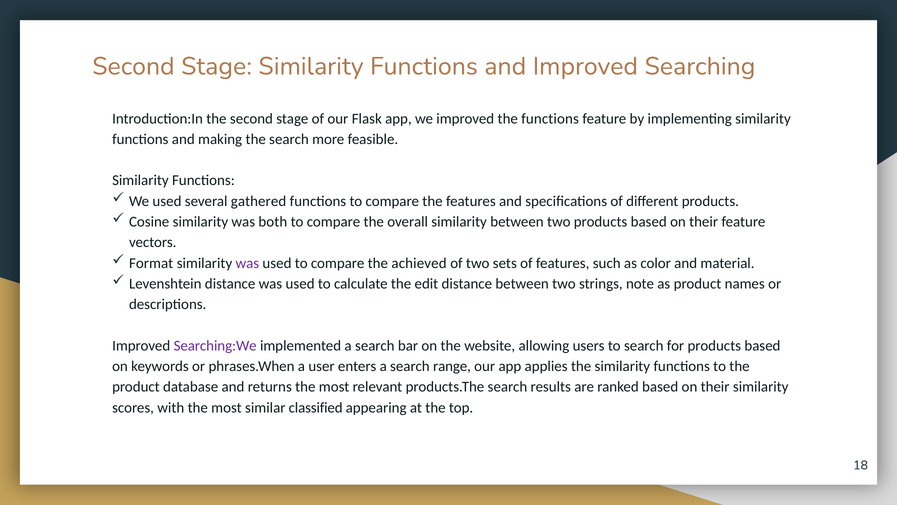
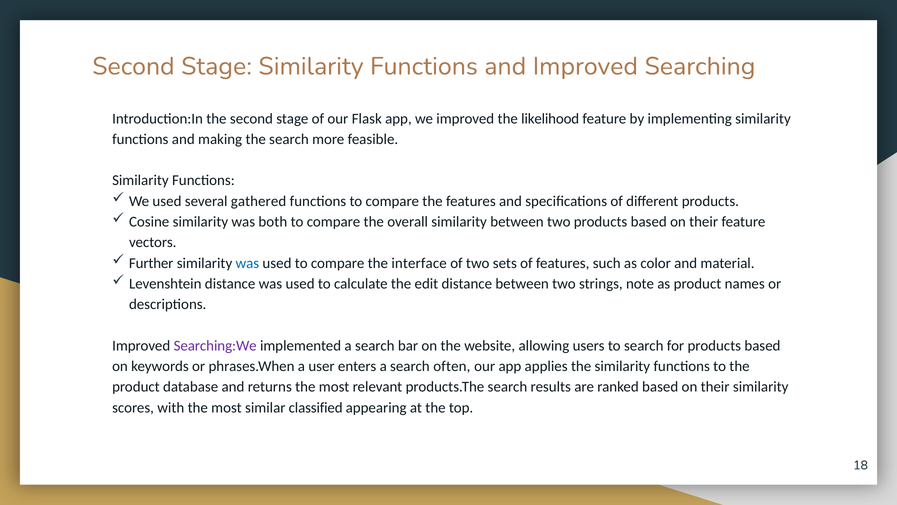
the functions: functions -> likelihood (550, 119)
Format: Format -> Further (151, 263)
was colour: purple -> blue (247, 263)
achieved: achieved -> interface (419, 263)
range: range -> often (452, 366)
